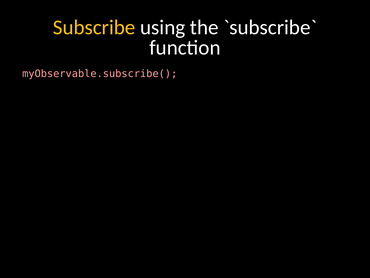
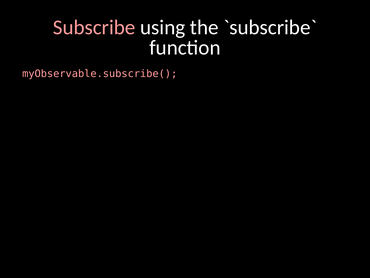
Subscribe colour: yellow -> pink (94, 27)
